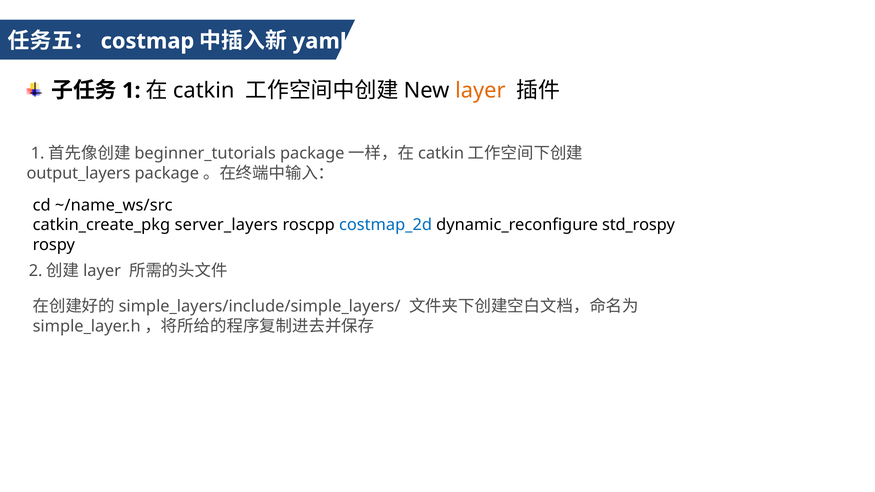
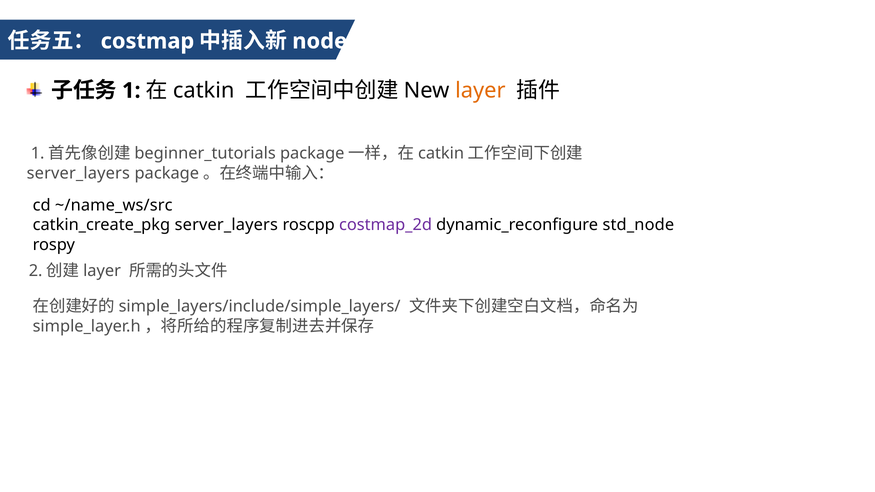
yaml: yaml -> node (320, 41)
output_layers: output_layers -> server_layers (78, 173)
costmap_2d colour: blue -> purple (386, 225)
std_rospy: std_rospy -> std_node (638, 225)
